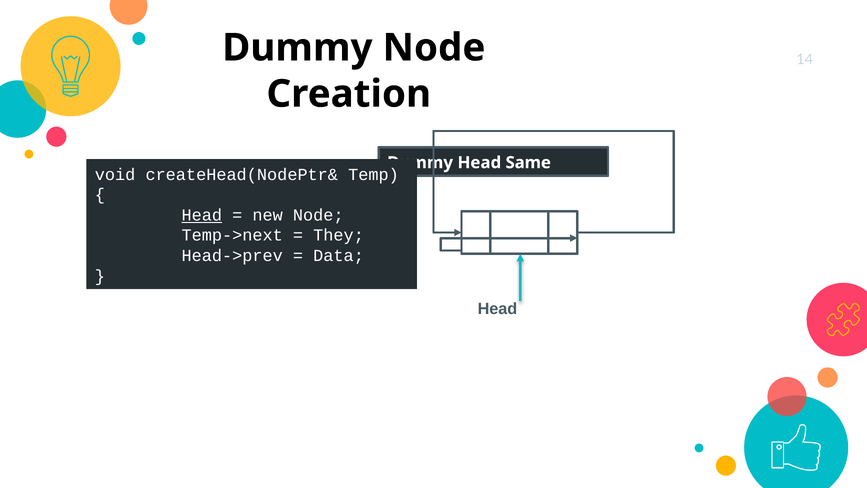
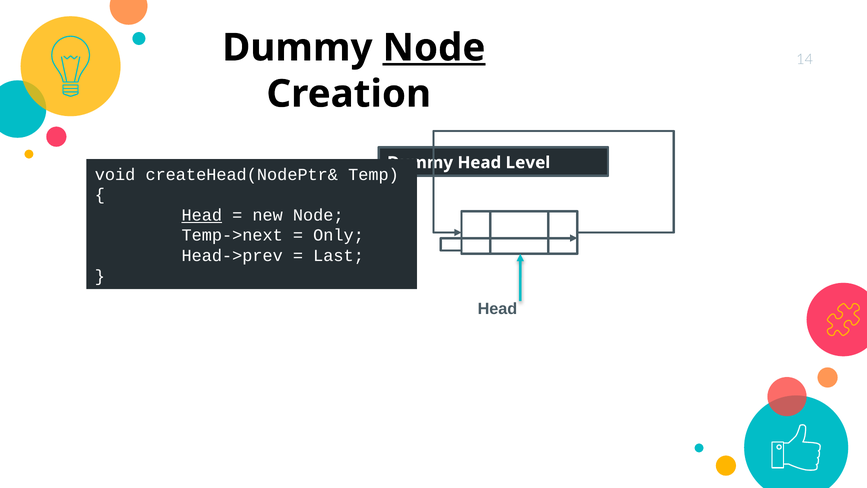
Node underline: none -> present (434, 48)
Same: Same -> Level (528, 163)
They: They -> Only (339, 235)
Data: Data -> Last (339, 256)
